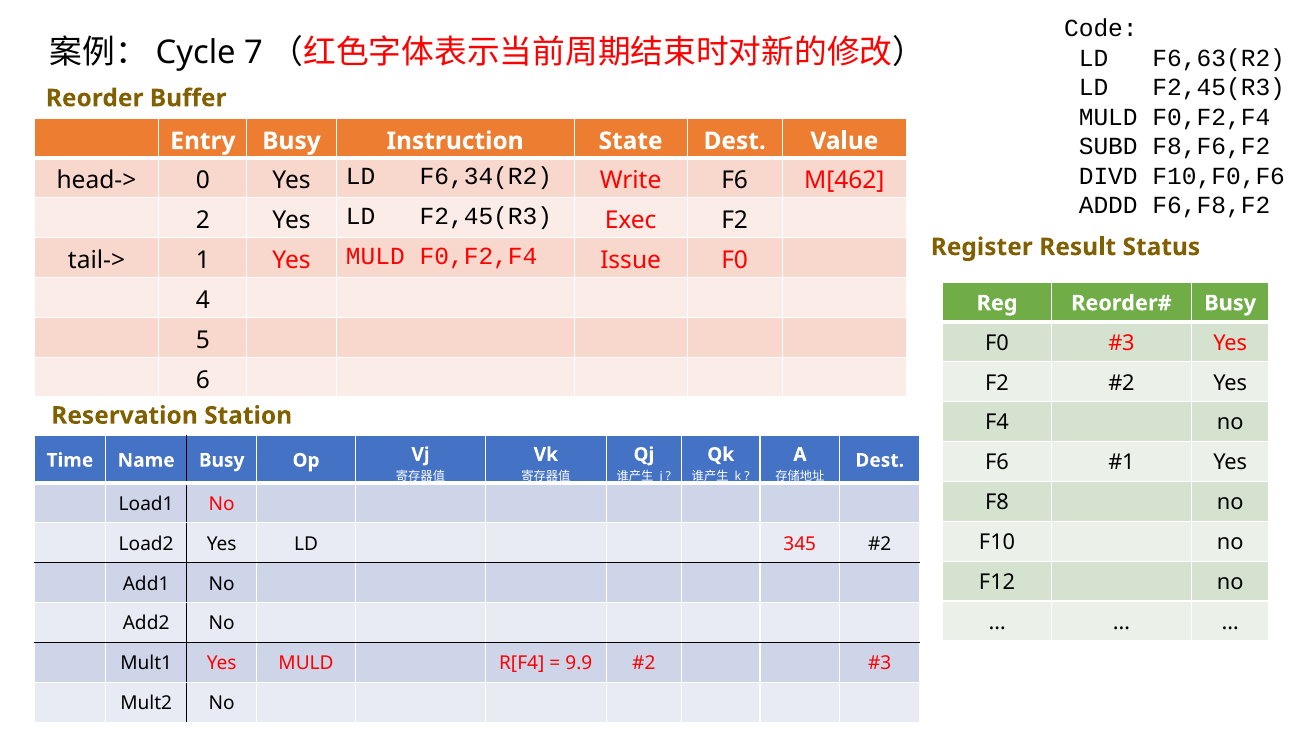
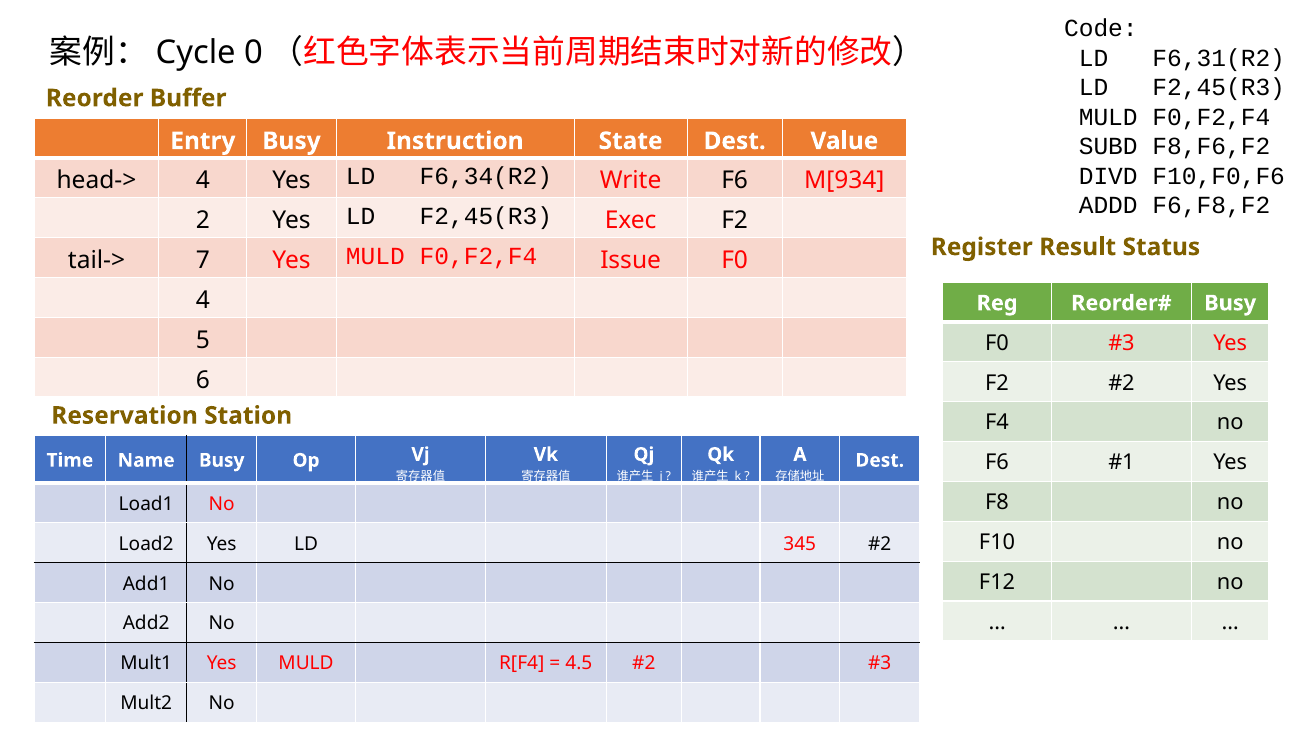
7: 7 -> 0 (253, 52)
F6,63(R2: F6,63(R2 -> F6,31(R2 (1219, 58)
head-> 0: 0 -> 4 (203, 181)
M[462: M[462 -> M[934 (844, 181)
1: 1 -> 7 (203, 260)
9.9: 9.9 -> 4.5 (579, 663)
